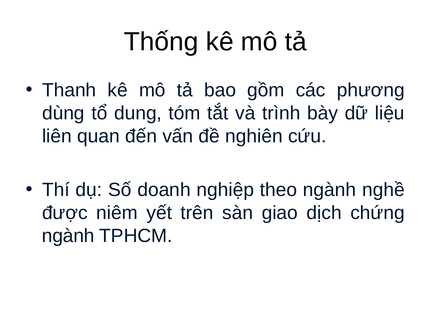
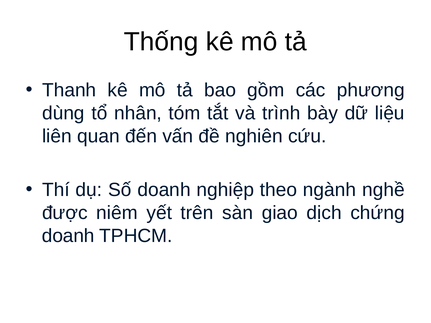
dung: dung -> nhân (138, 113)
ngành: ngành -> doanh (68, 236)
